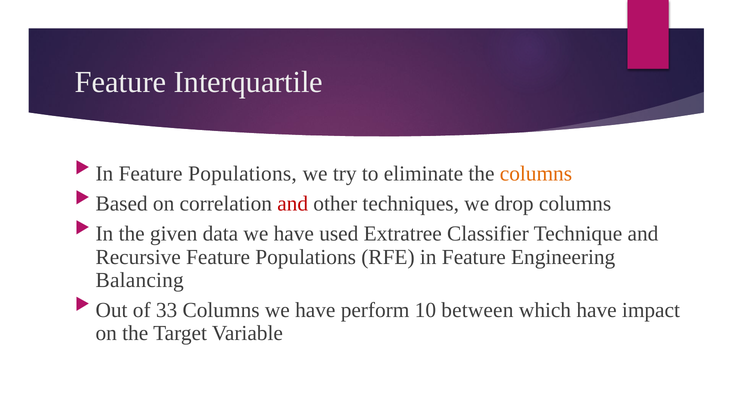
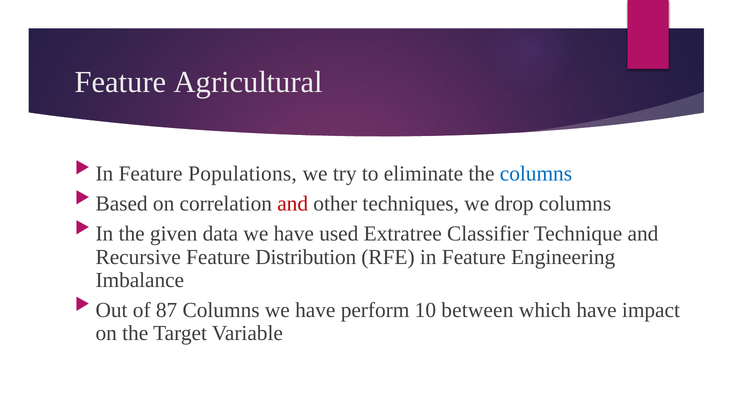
Interquartile: Interquartile -> Agricultural (248, 82)
columns colour: orange -> blue (536, 174)
Recursive Feature Populations: Populations -> Distribution (306, 257)
Balancing: Balancing -> Imbalance (140, 280)
33: 33 -> 87 (167, 310)
